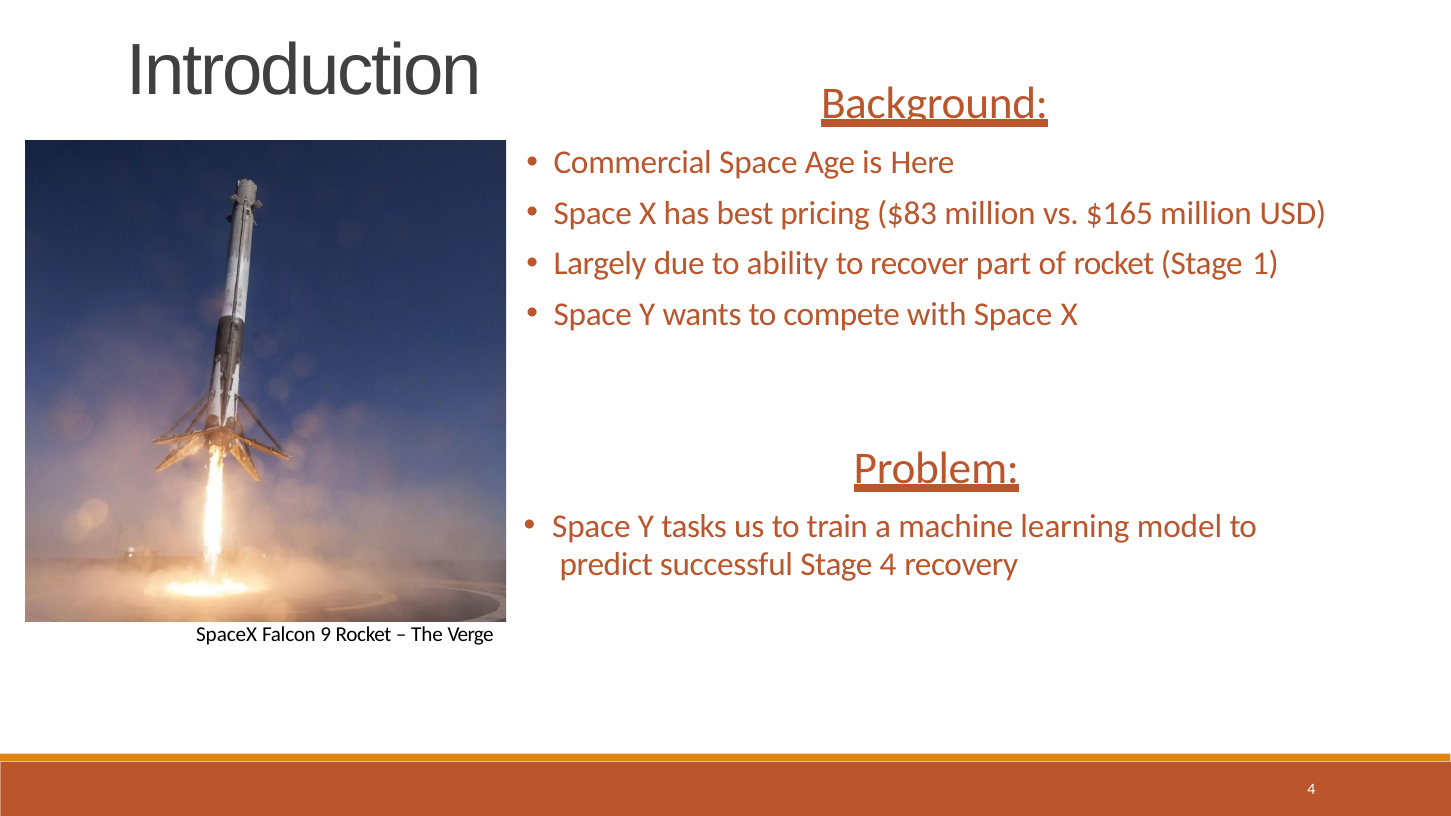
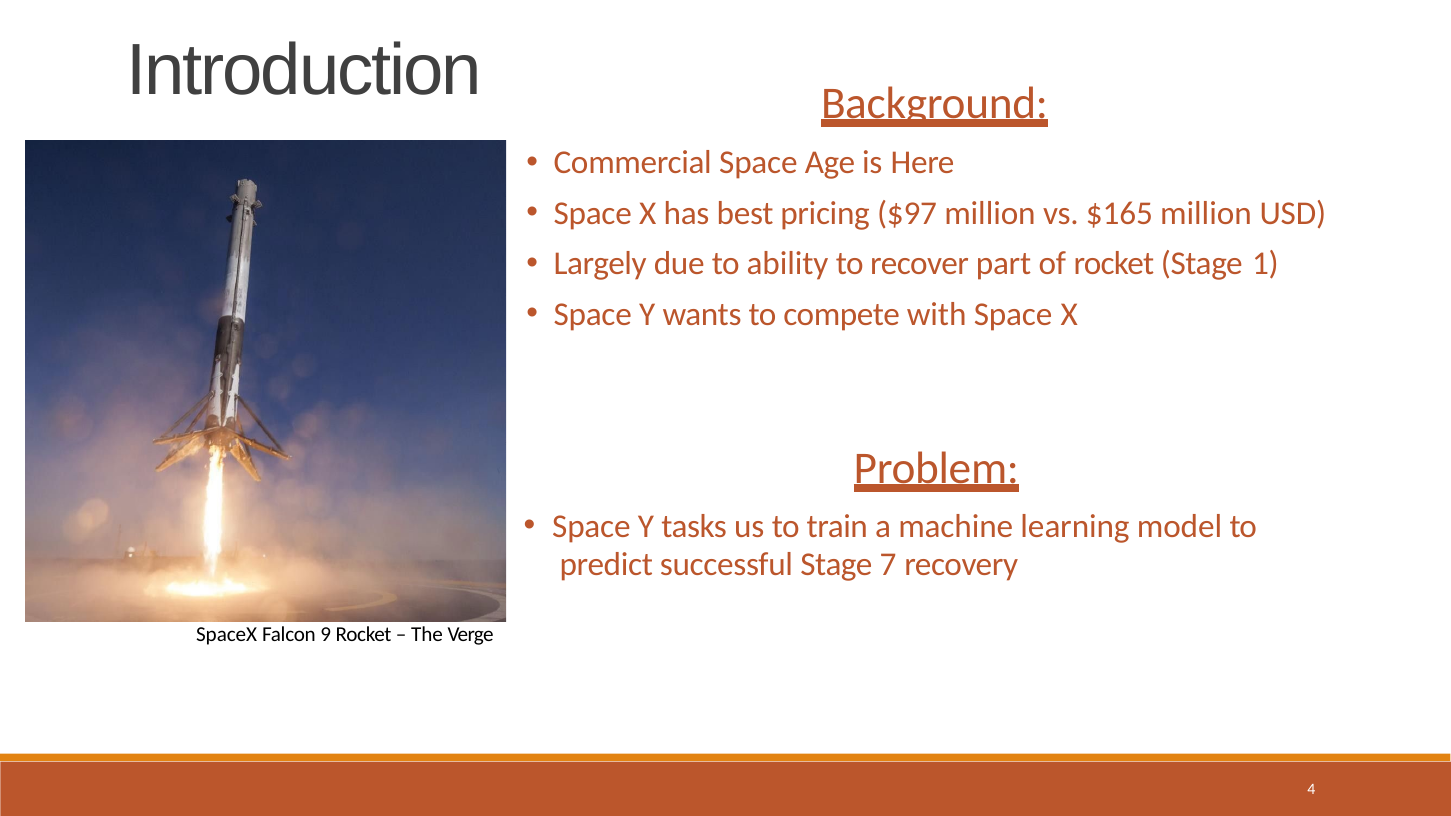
$83: $83 -> $97 (907, 214)
Stage 4: 4 -> 7 (888, 565)
